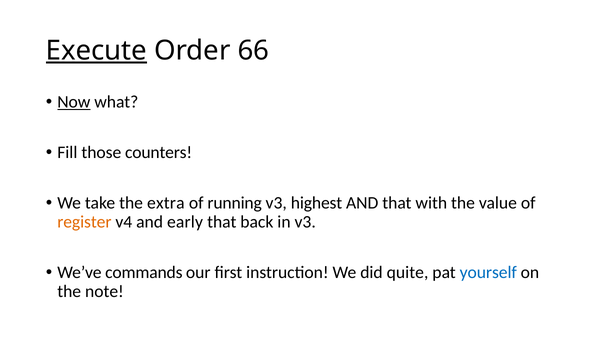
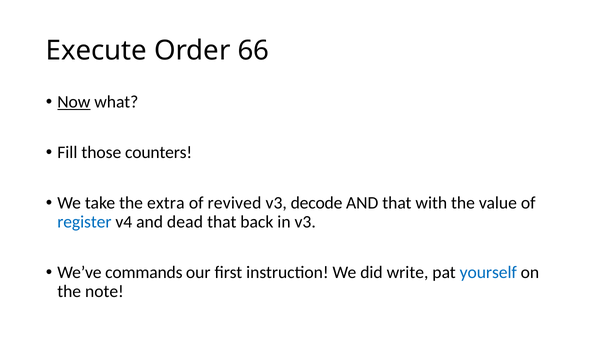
Execute underline: present -> none (96, 51)
running: running -> revived (234, 203)
highest: highest -> decode (317, 203)
register colour: orange -> blue (84, 222)
early: early -> dead (185, 222)
quite: quite -> write (408, 273)
